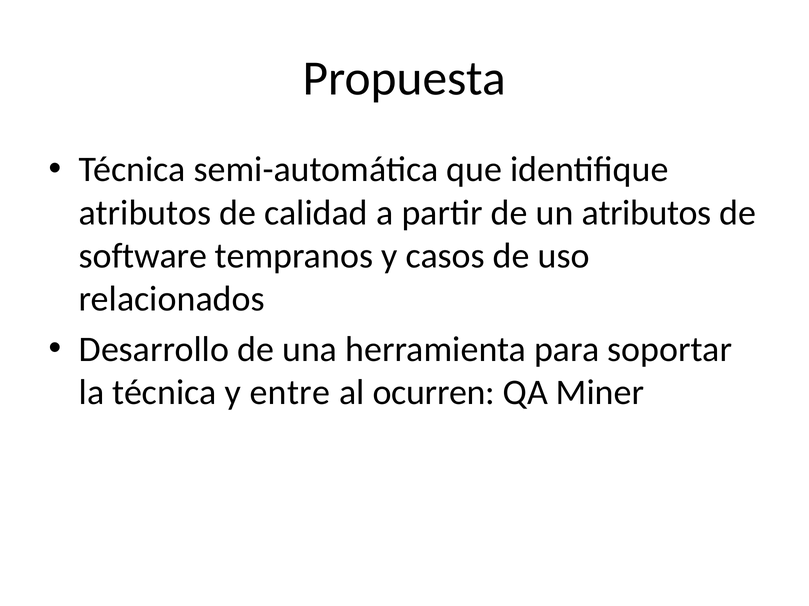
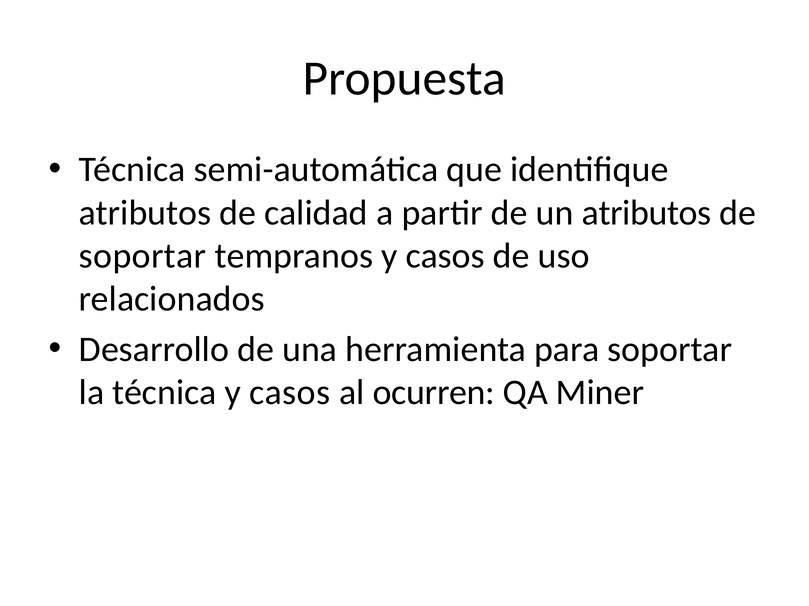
software: software -> soportar (143, 256)
técnica y entre: entre -> casos (290, 393)
